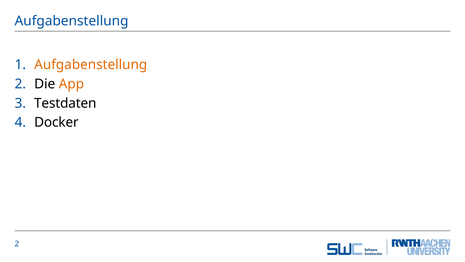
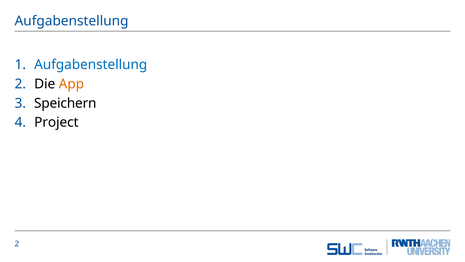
Aufgabenstellung colour: orange -> blue (91, 65)
Testdaten: Testdaten -> Speichern (65, 103)
Docker: Docker -> Project (56, 122)
